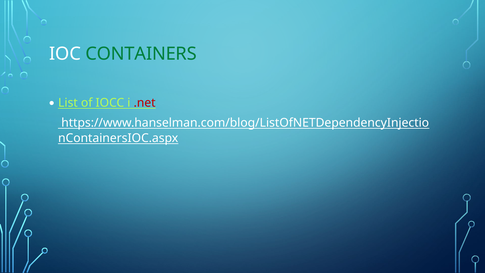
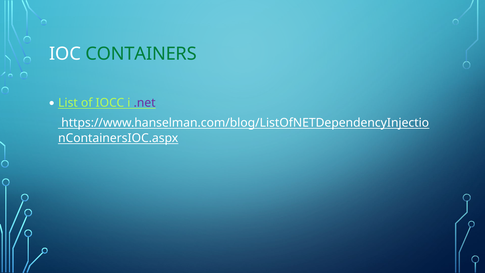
.net colour: red -> purple (145, 103)
